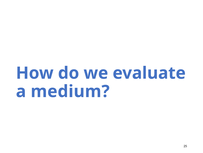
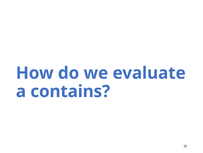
medium: medium -> contains (70, 91)
